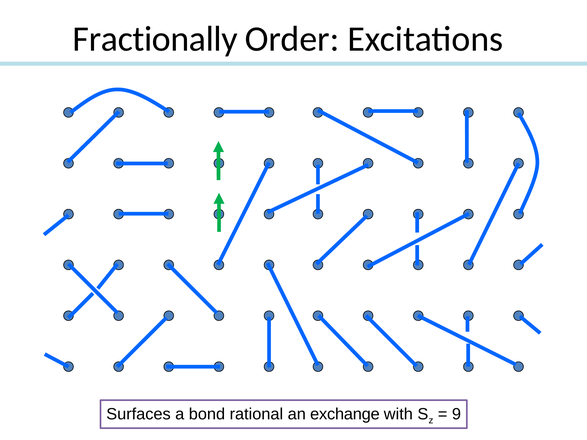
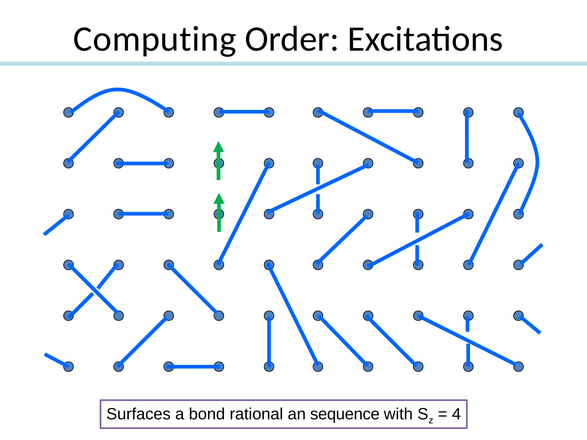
Fractionally: Fractionally -> Computing (155, 39)
exchange: exchange -> sequence (345, 414)
9: 9 -> 4 (456, 414)
